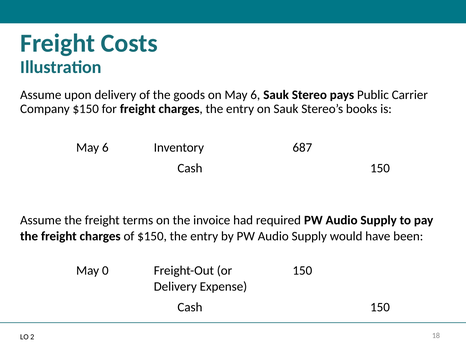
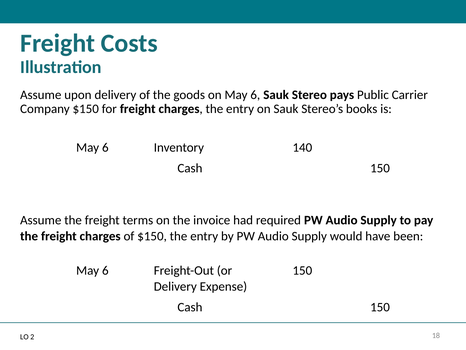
687: 687 -> 140 (302, 148)
0: 0 -> 6 (105, 270)
